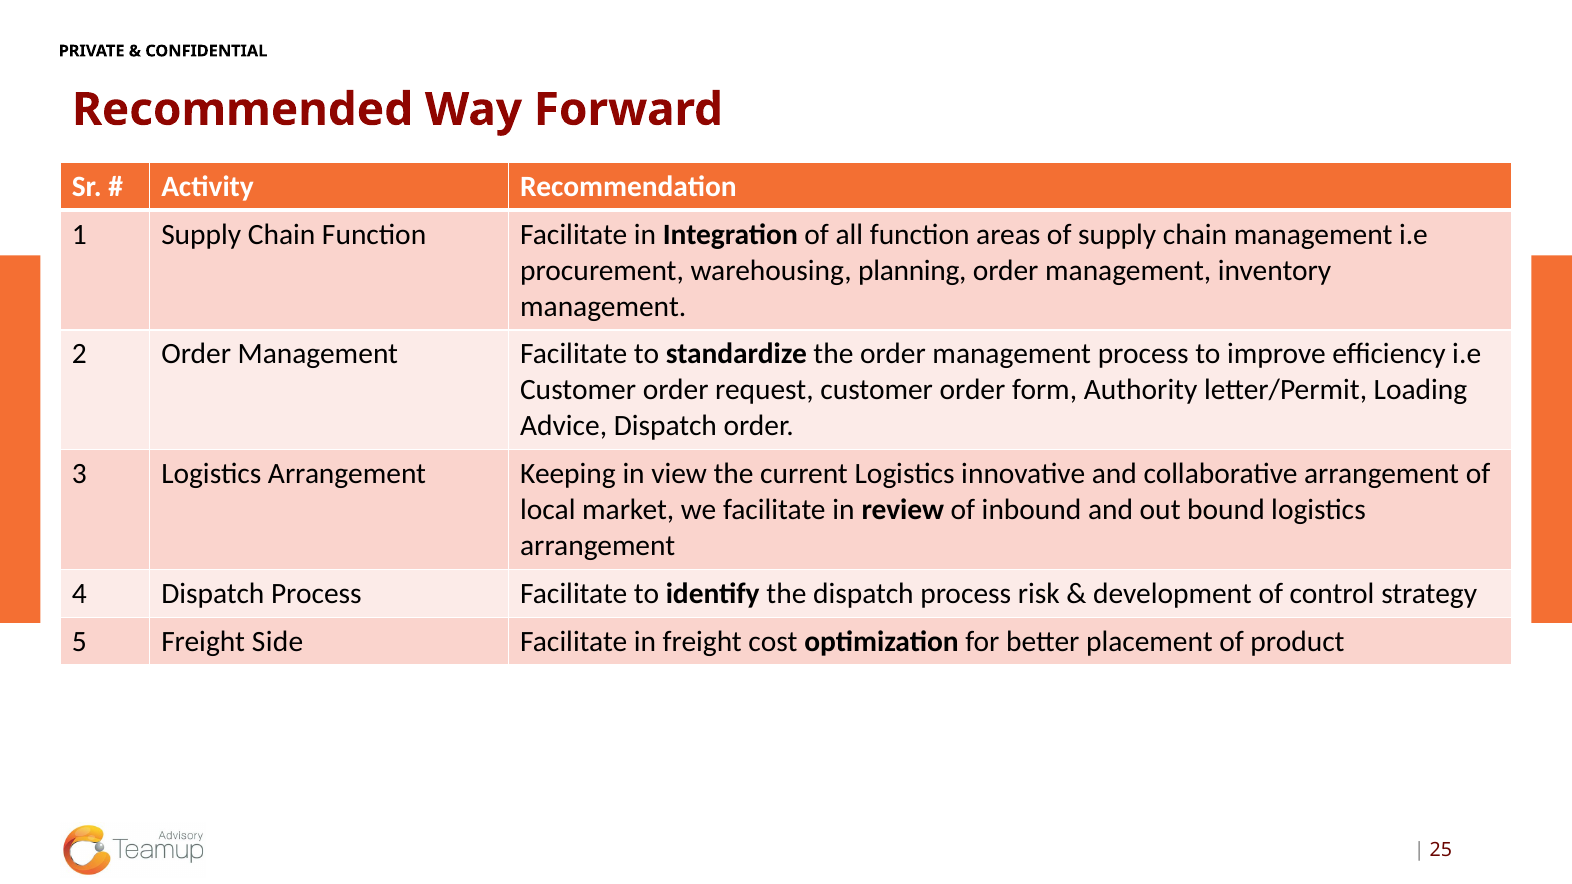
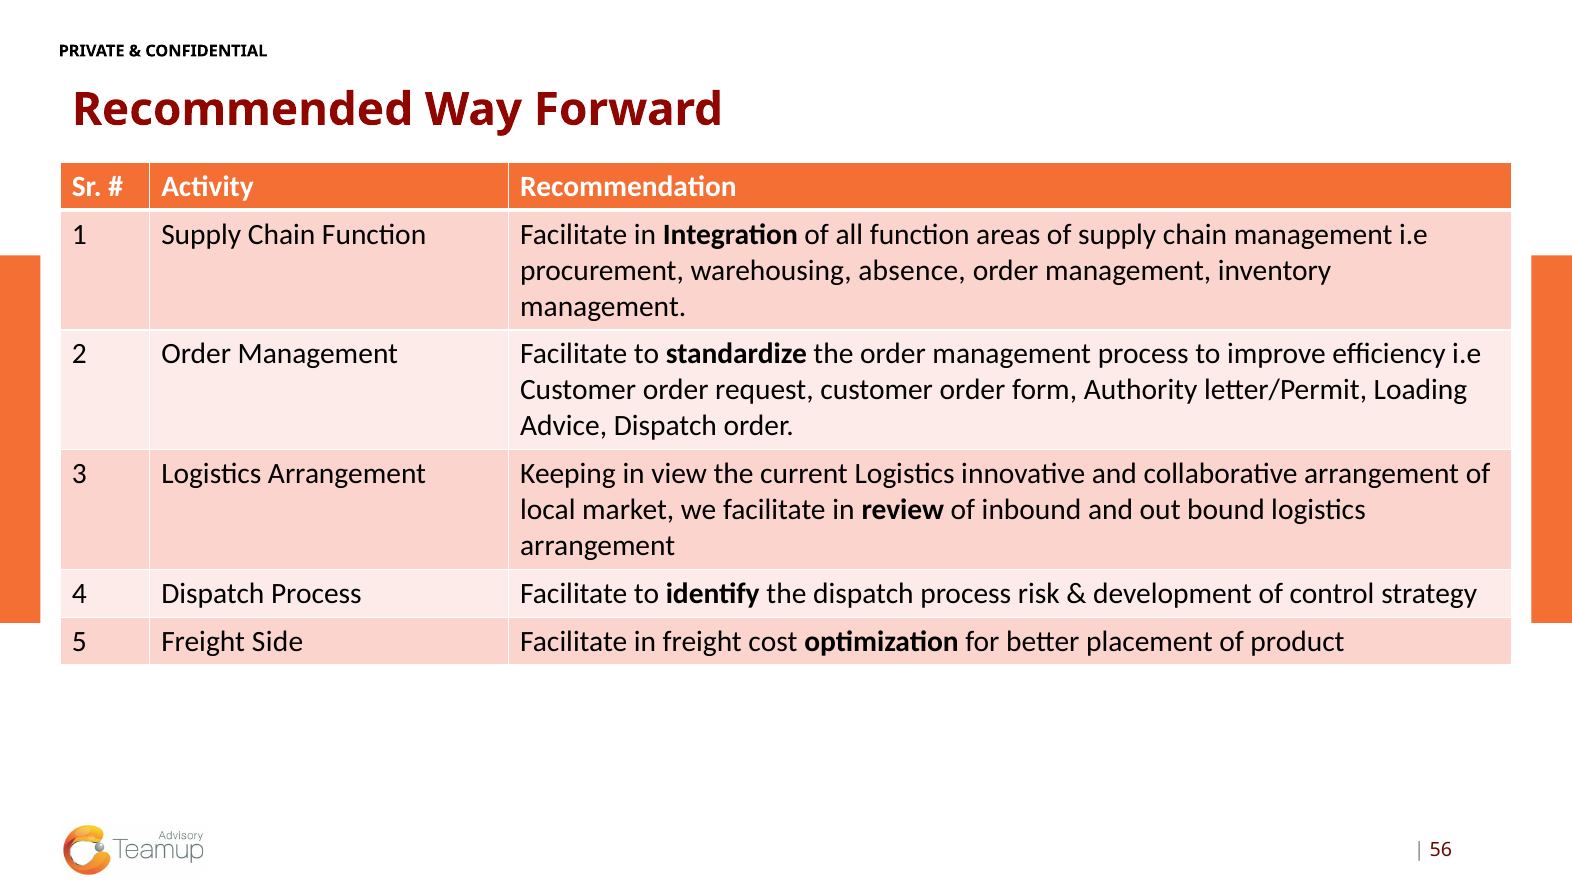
planning: planning -> absence (912, 271)
25: 25 -> 56 (1441, 850)
